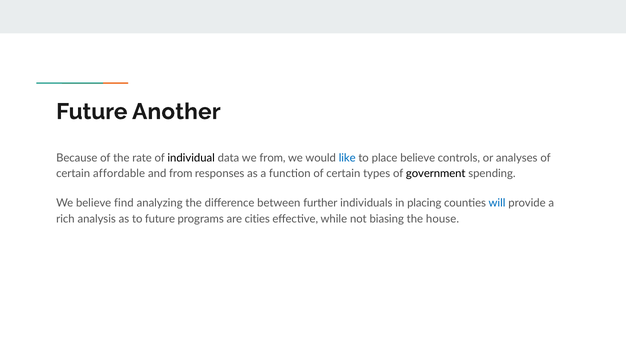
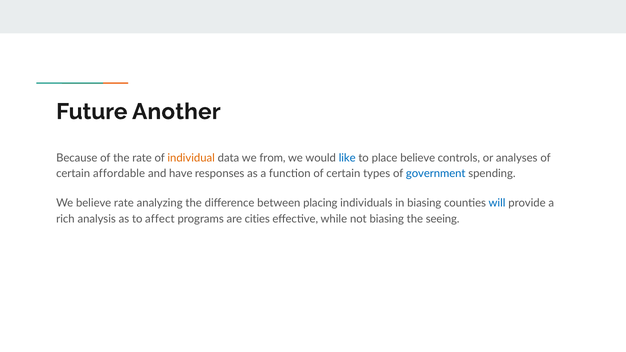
individual colour: black -> orange (191, 158)
and from: from -> have (181, 174)
government colour: black -> blue (436, 174)
believe find: find -> rate (124, 203)
further: further -> placing (320, 203)
in placing: placing -> biasing (424, 203)
to future: future -> affect (160, 219)
house: house -> seeing (443, 219)
